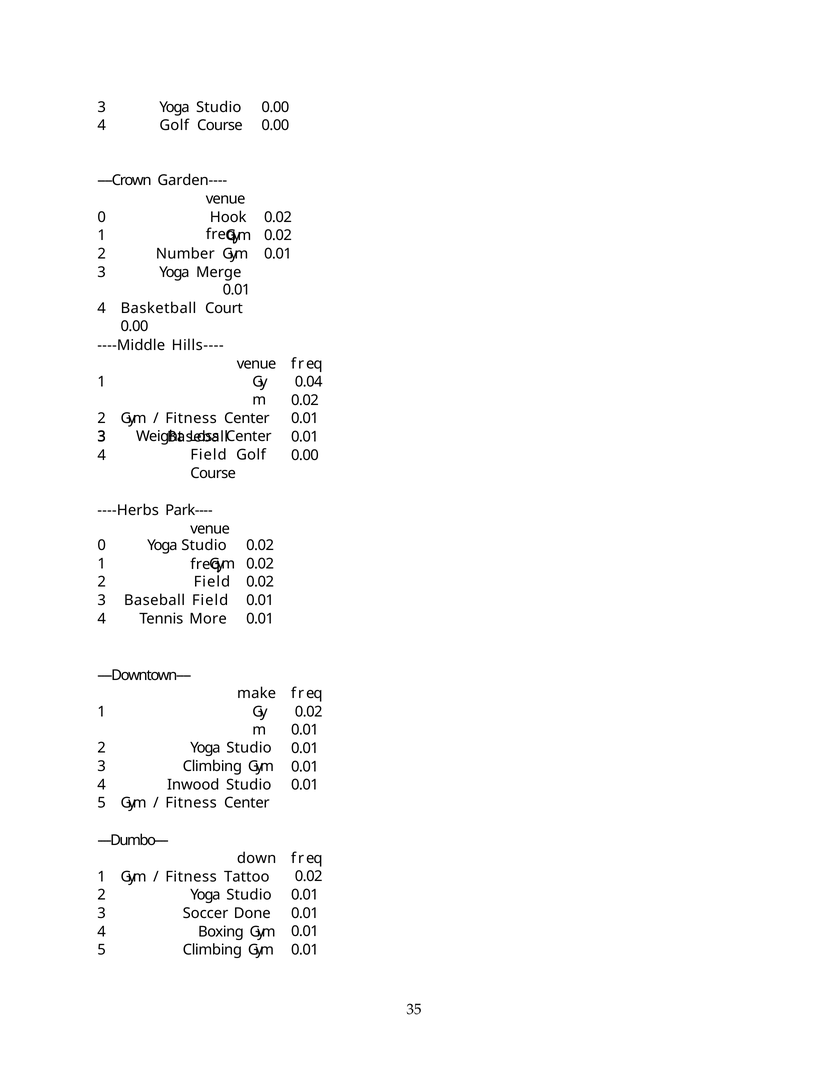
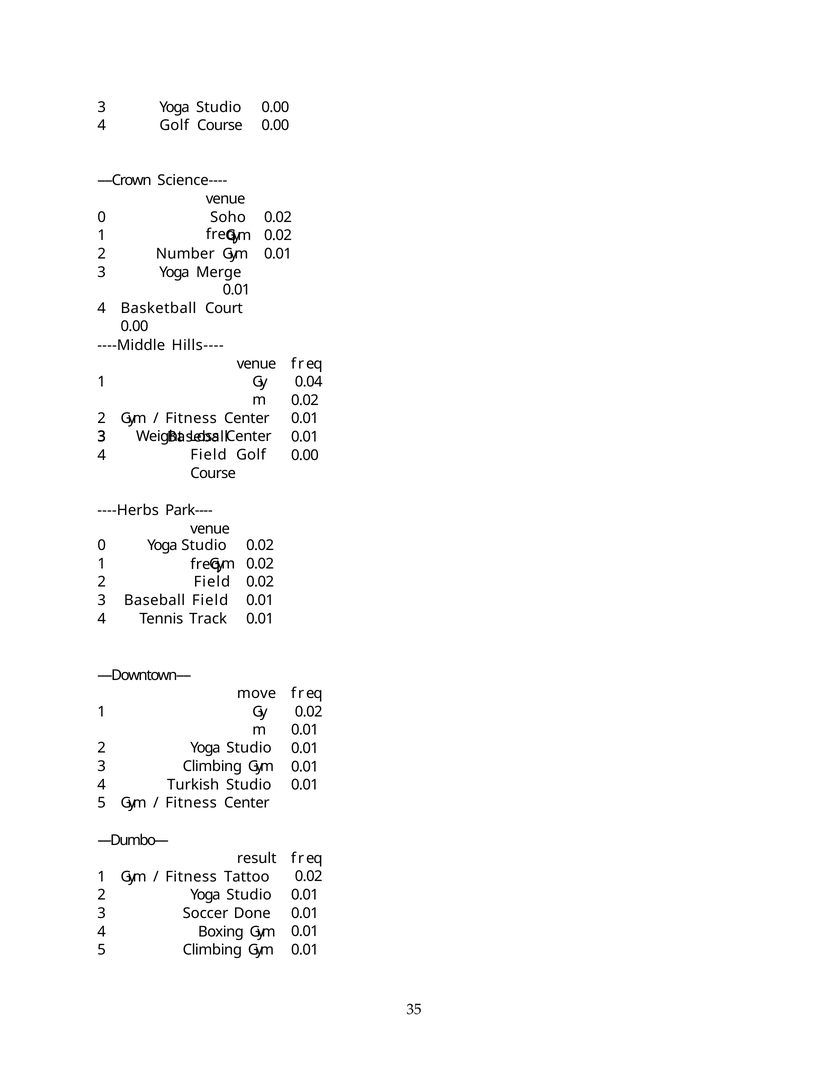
Garden----: Garden---- -> Science---- (192, 181)
Hook: Hook -> Soho (228, 217)
More: More -> Track (208, 619)
make: make -> move (257, 694)
Inwood: Inwood -> Turkish (193, 785)
down: down -> result (257, 859)
